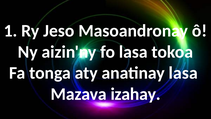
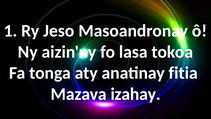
anatinay lasa: lasa -> fitia (183, 73)
